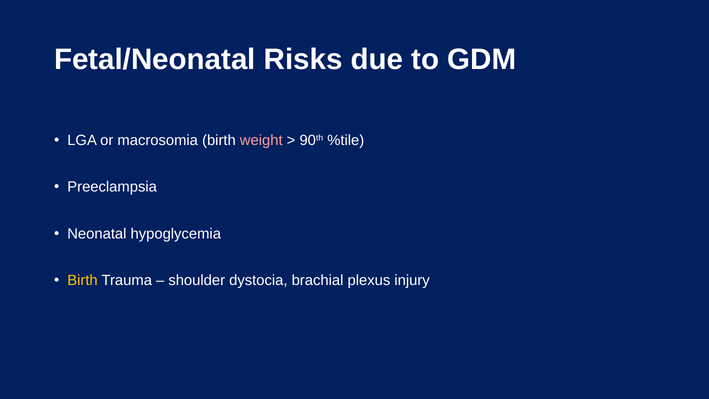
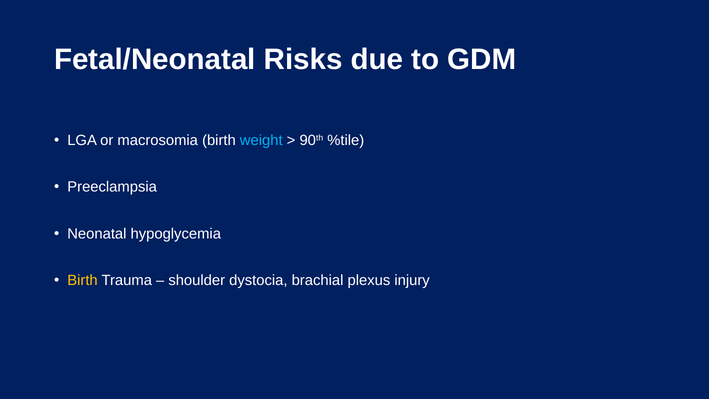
weight colour: pink -> light blue (261, 140)
